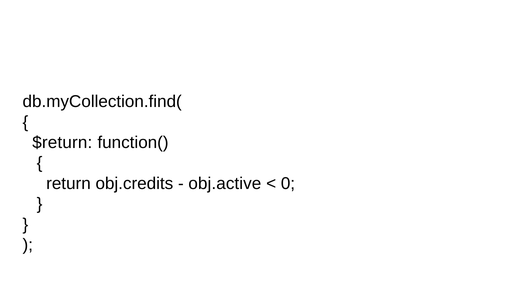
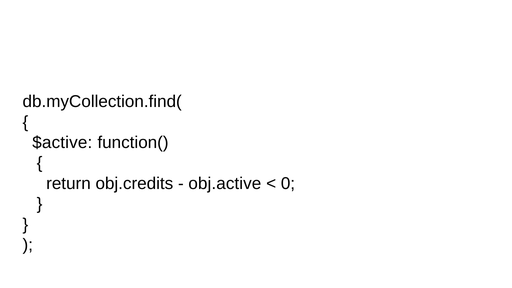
$return: $return -> $active (62, 143)
